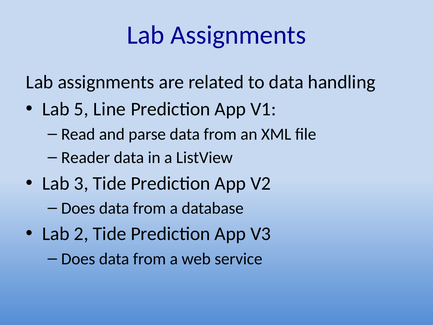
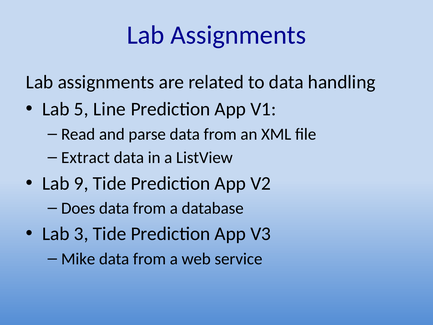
Reader: Reader -> Extract (85, 158)
3: 3 -> 9 (81, 183)
2: 2 -> 3 (81, 234)
Does: Does -> Mike (78, 259)
